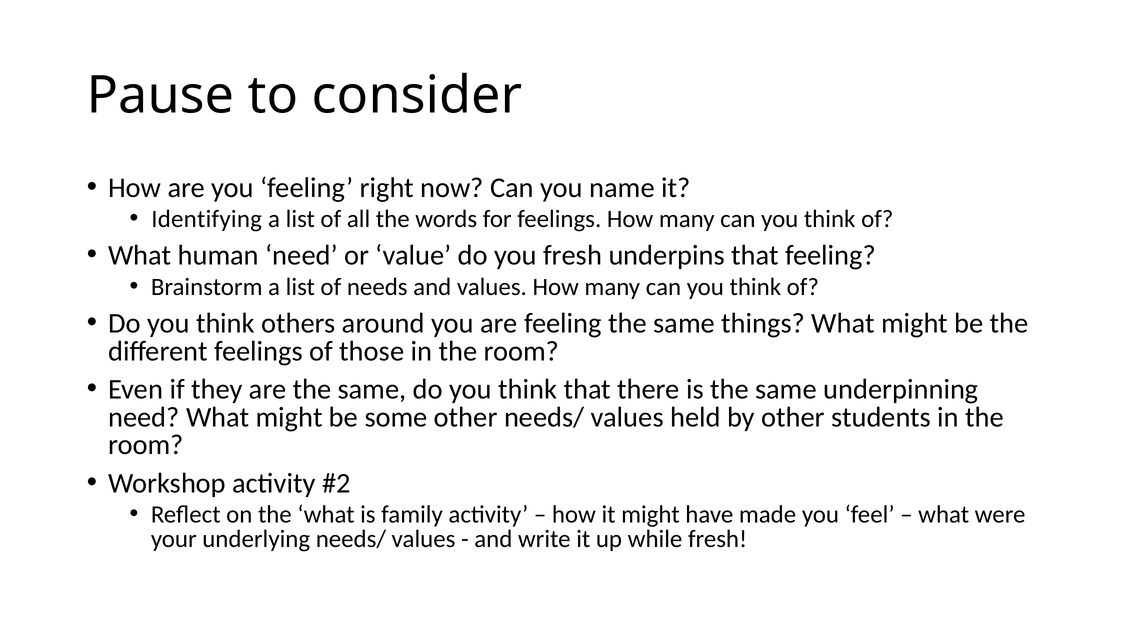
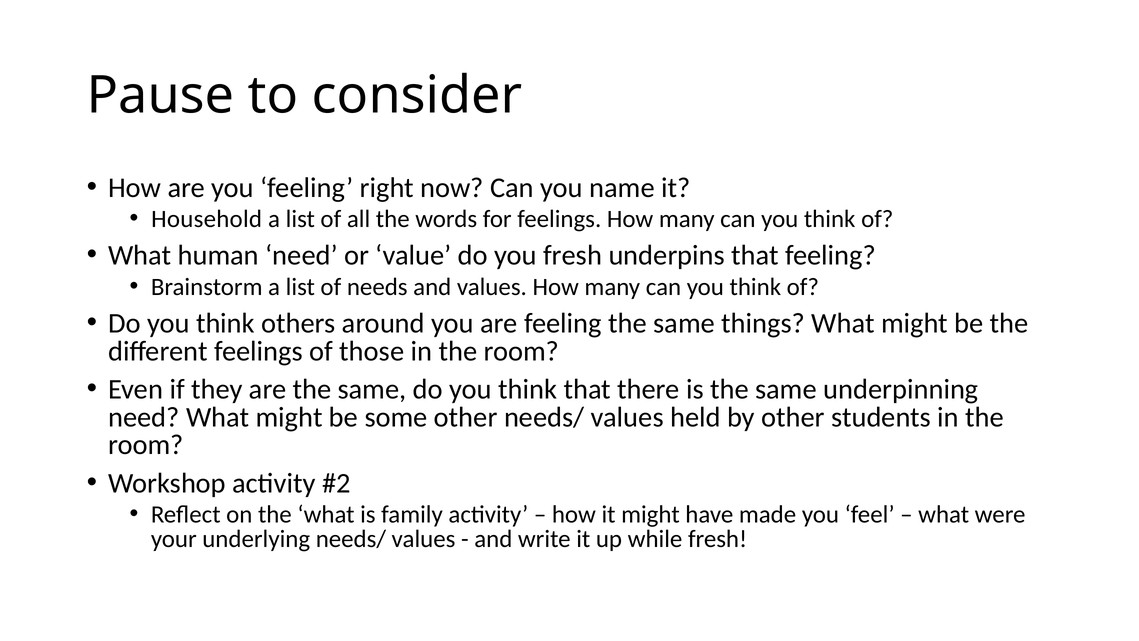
Identifying: Identifying -> Household (207, 219)
